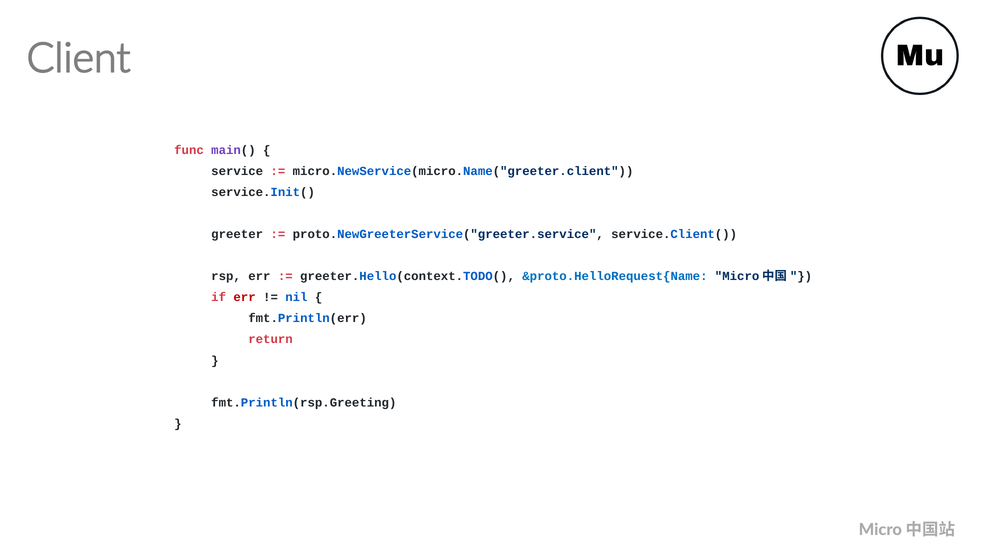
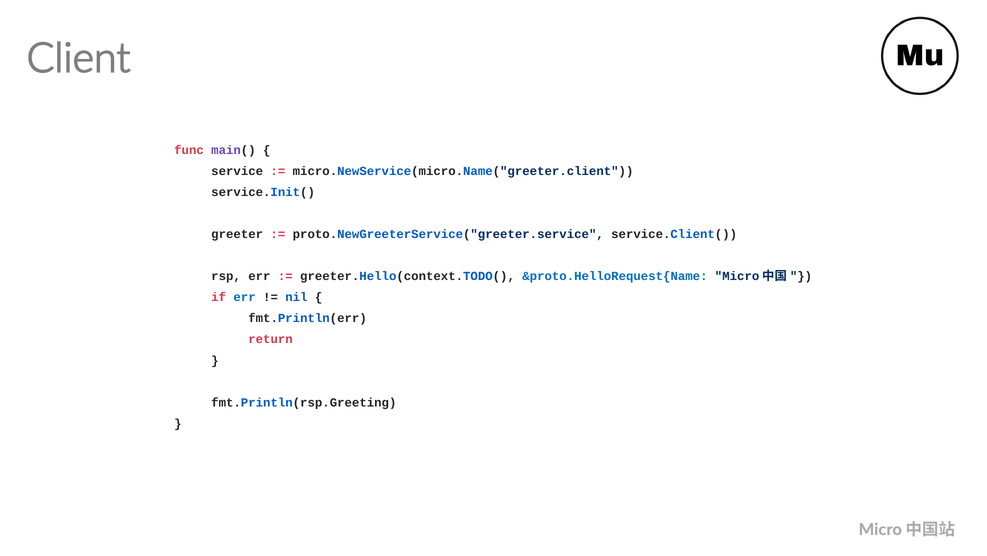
err colour: red -> blue (245, 297)
